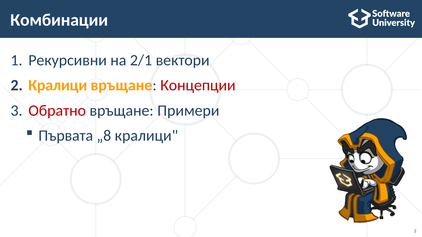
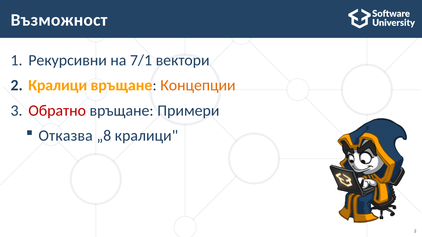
Комбинации: Комбинации -> Възможност (59, 20)
2/1: 2/1 -> 7/1 (141, 60)
Концепции colour: red -> orange (198, 85)
Първата: Първата -> Отказва (66, 136)
